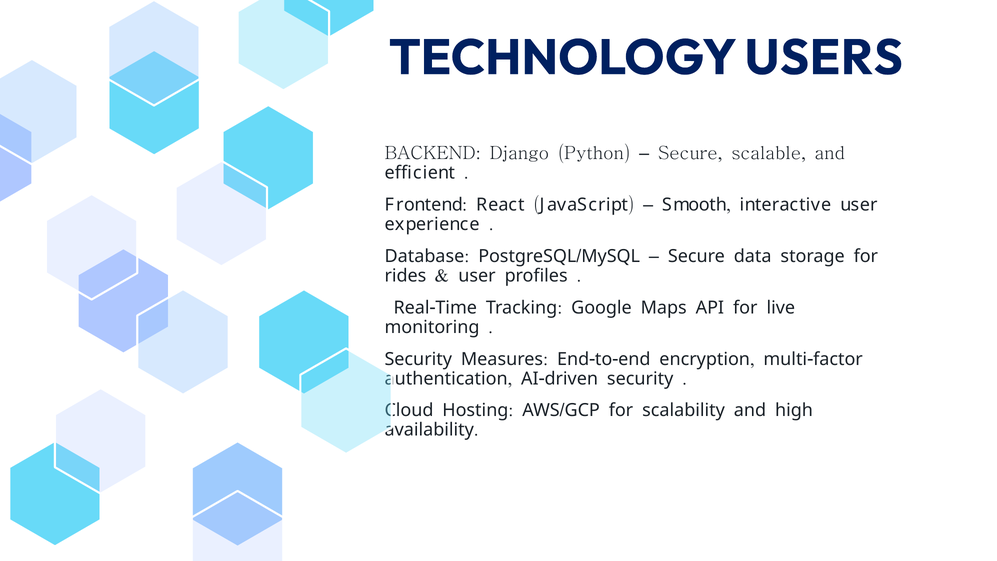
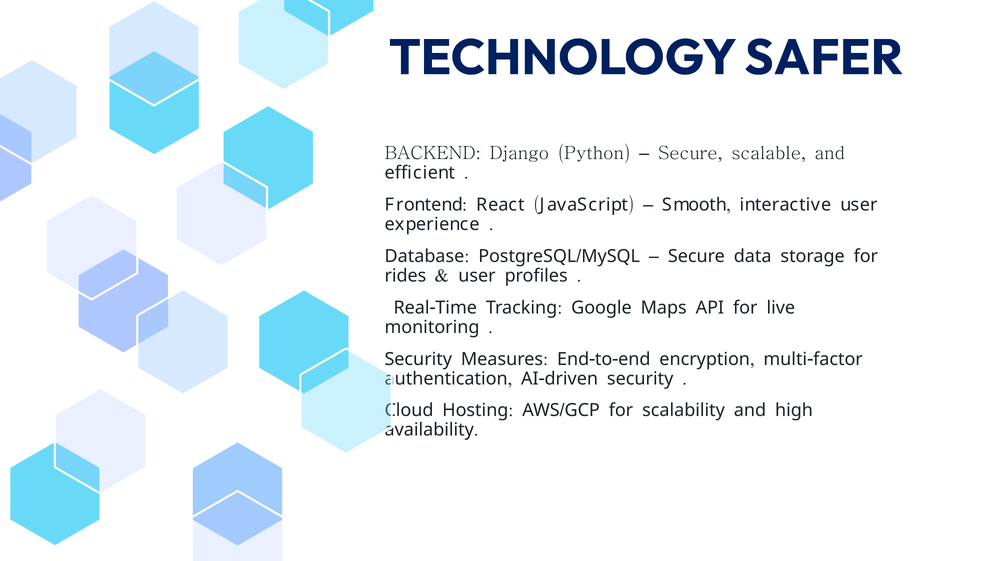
USERS: USERS -> SAFER (824, 58)
